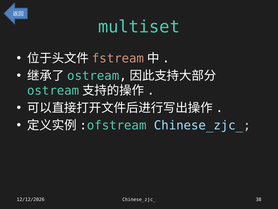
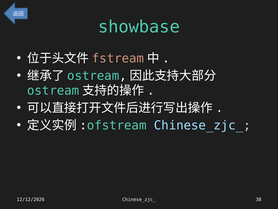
multiset: multiset -> showbase (139, 27)
